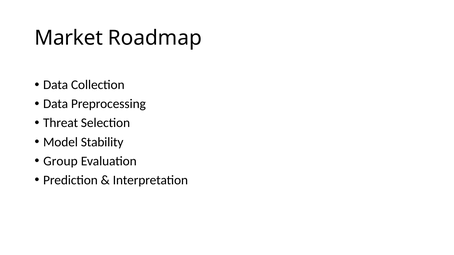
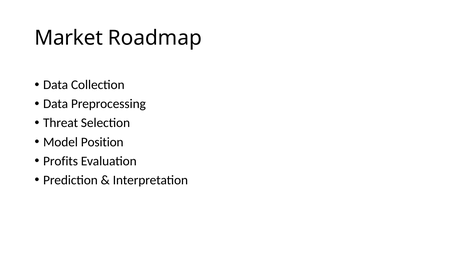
Stability: Stability -> Position (102, 142)
Group: Group -> Profits (61, 161)
